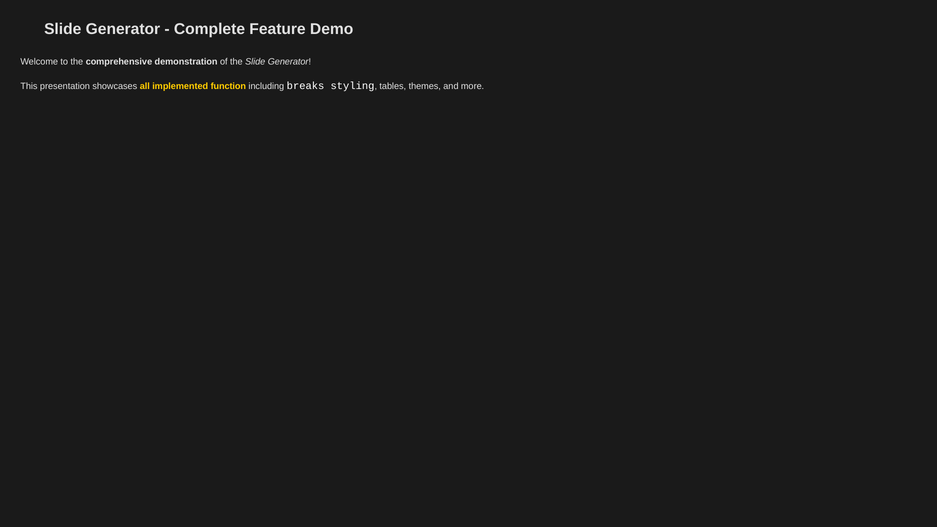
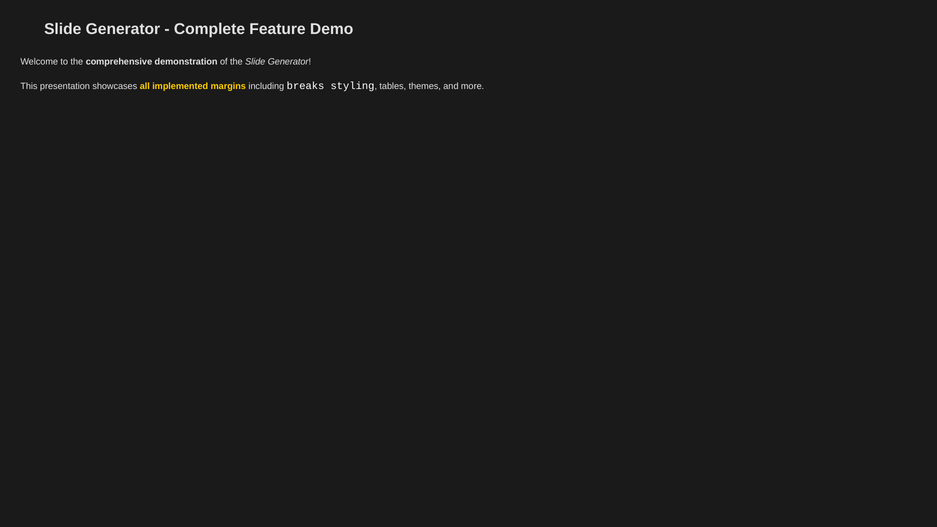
function: function -> margins (228, 86)
